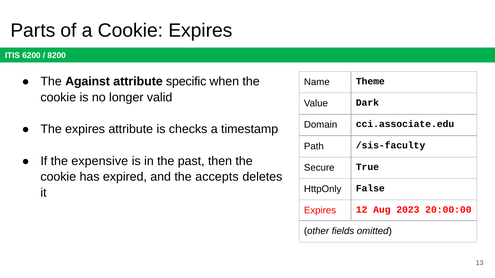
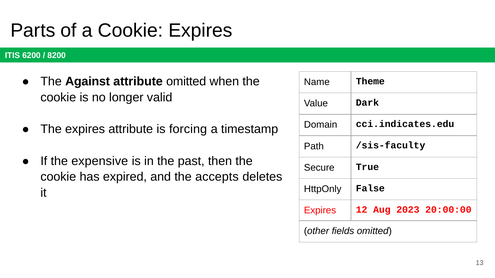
attribute specific: specific -> omitted (186, 82)
cci.associate.edu: cci.associate.edu -> cci.indicates.edu (405, 124)
checks: checks -> forcing (188, 129)
